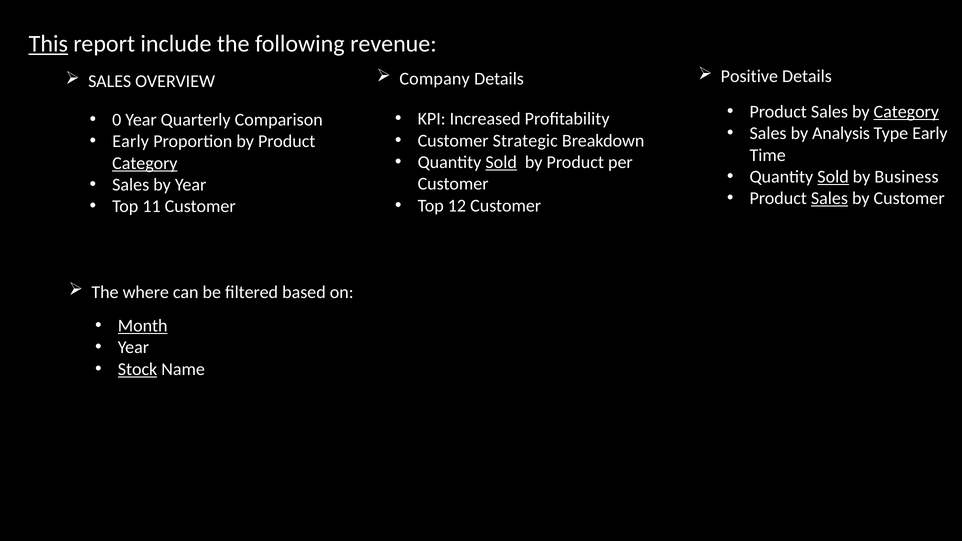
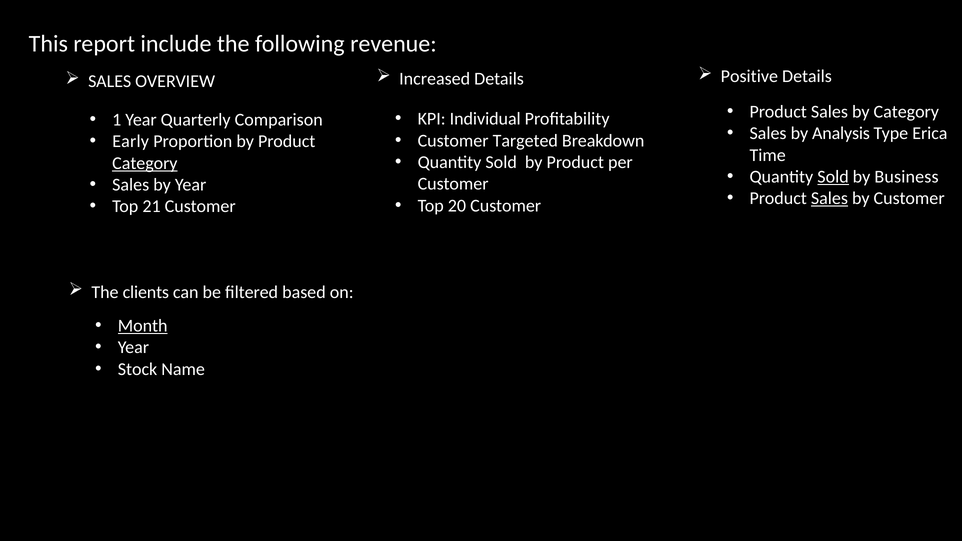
This underline: present -> none (48, 44)
Company: Company -> Increased (435, 79)
Category underline: present -> none (906, 112)
Increased: Increased -> Individual (485, 119)
0: 0 -> 1 (117, 120)
Type Early: Early -> Erica (930, 133)
Strategic: Strategic -> Targeted (525, 141)
Sold underline: present -> none (501, 162)
12: 12 -> 20 (457, 206)
11: 11 -> 21 (152, 206)
where: where -> clients (146, 292)
Stock underline: present -> none (138, 369)
